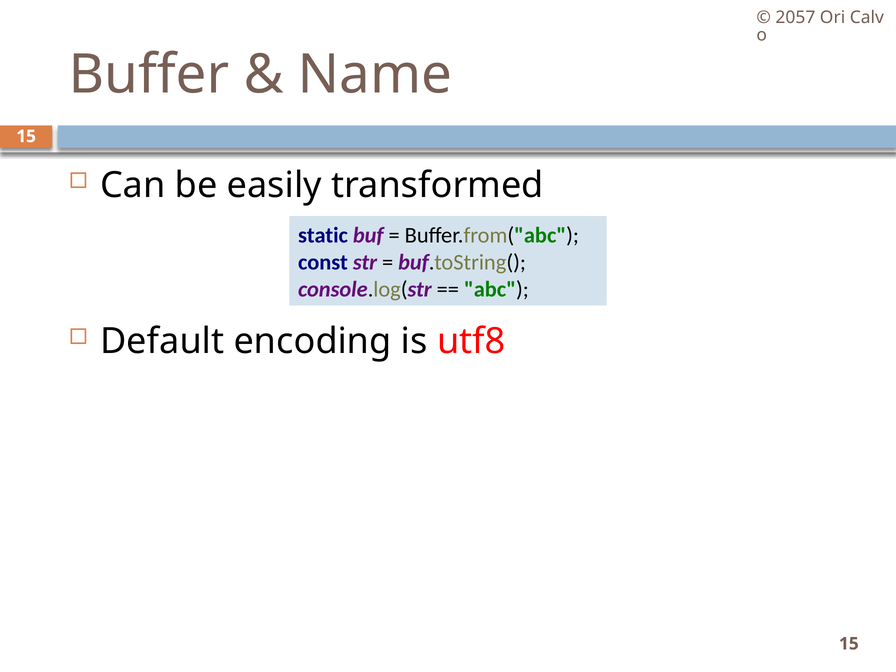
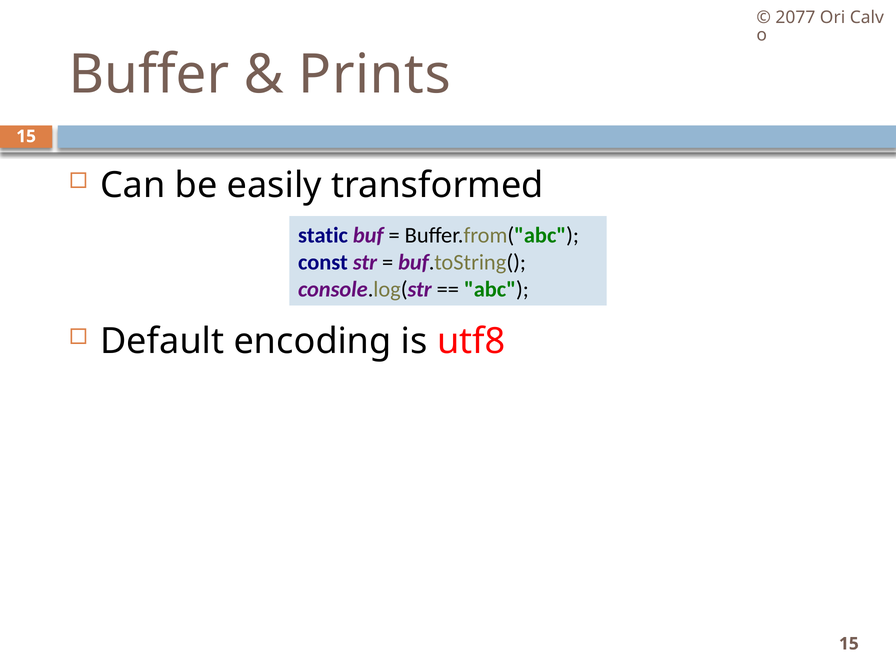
2057: 2057 -> 2077 (795, 18)
Name: Name -> Prints (375, 75)
